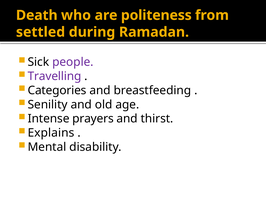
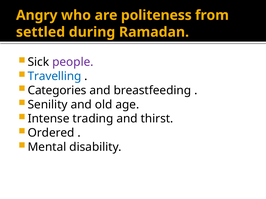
Death: Death -> Angry (37, 15)
Travelling colour: purple -> blue (55, 76)
prayers: prayers -> trading (93, 119)
Explains: Explains -> Ordered (51, 133)
